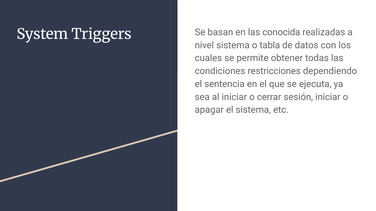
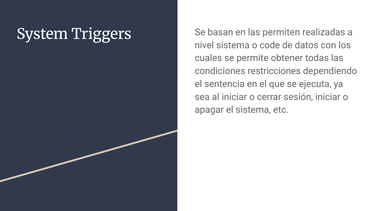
conocida: conocida -> permiten (281, 32)
tabla: tabla -> code (270, 45)
